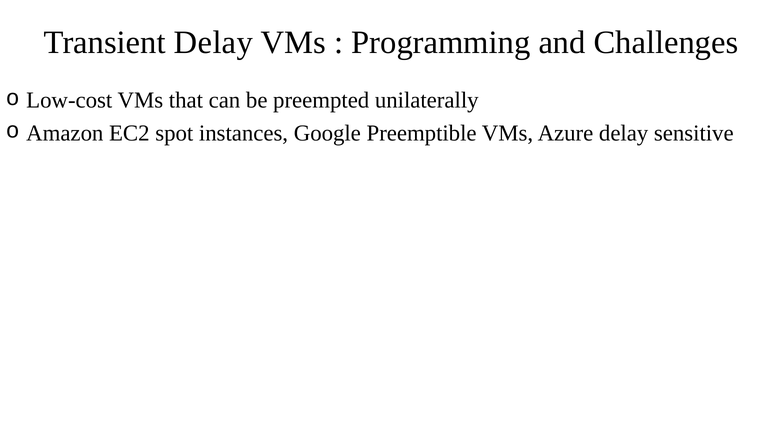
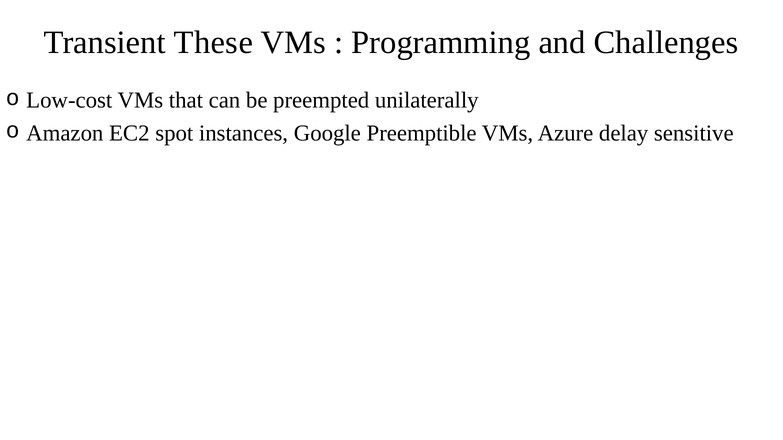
Transient Delay: Delay -> These (213, 42)
